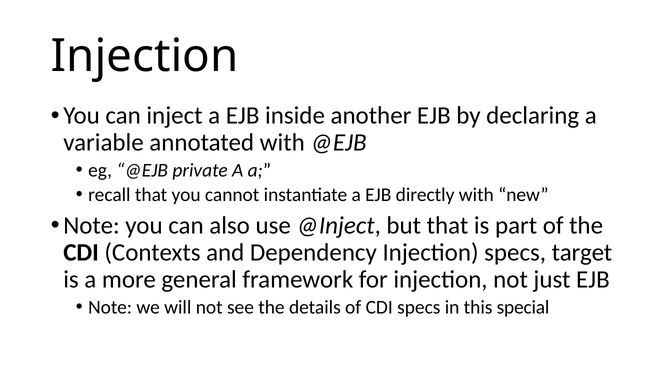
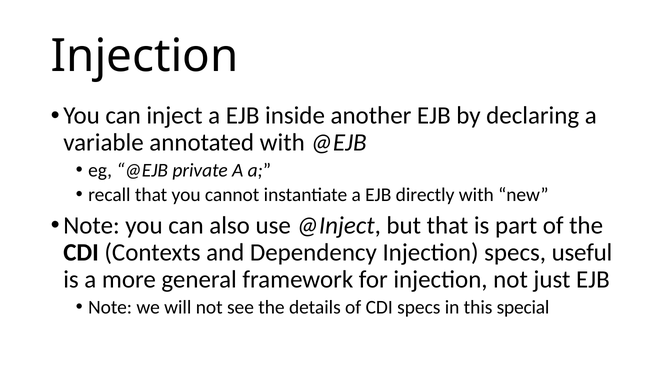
target: target -> useful (582, 252)
